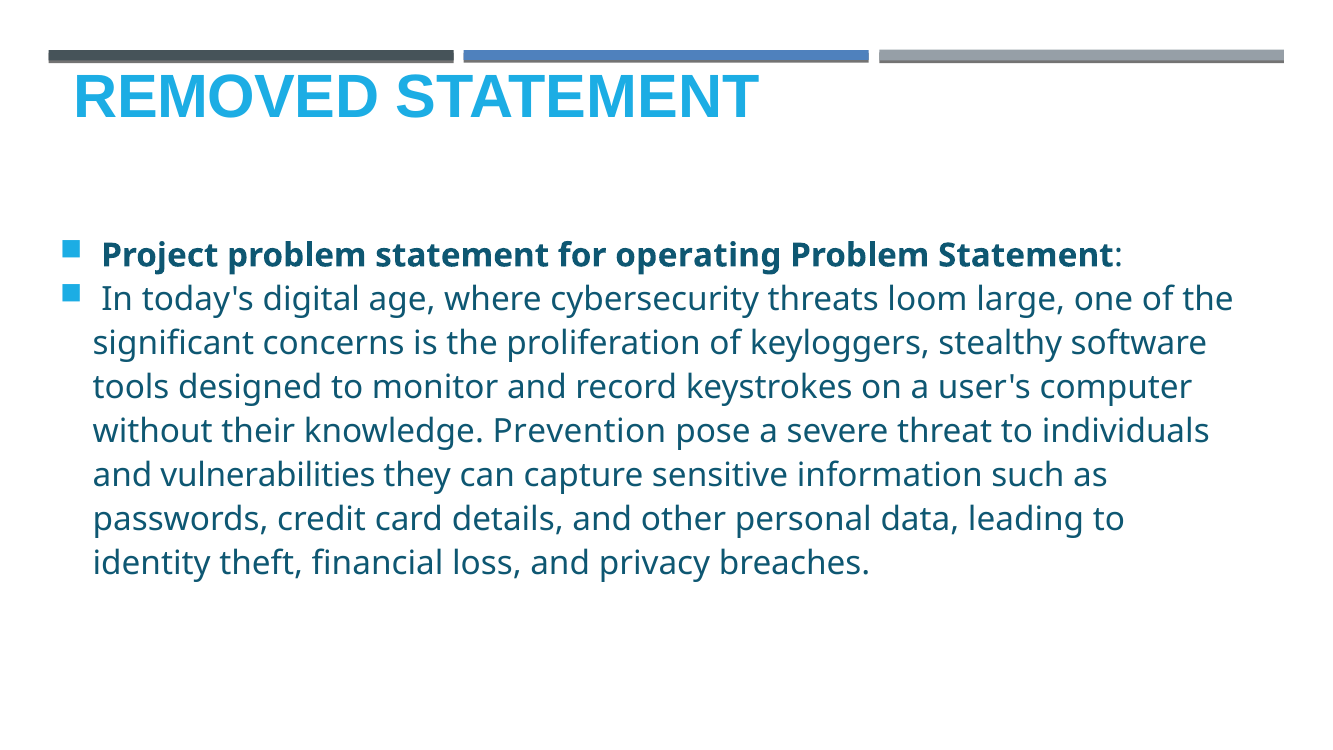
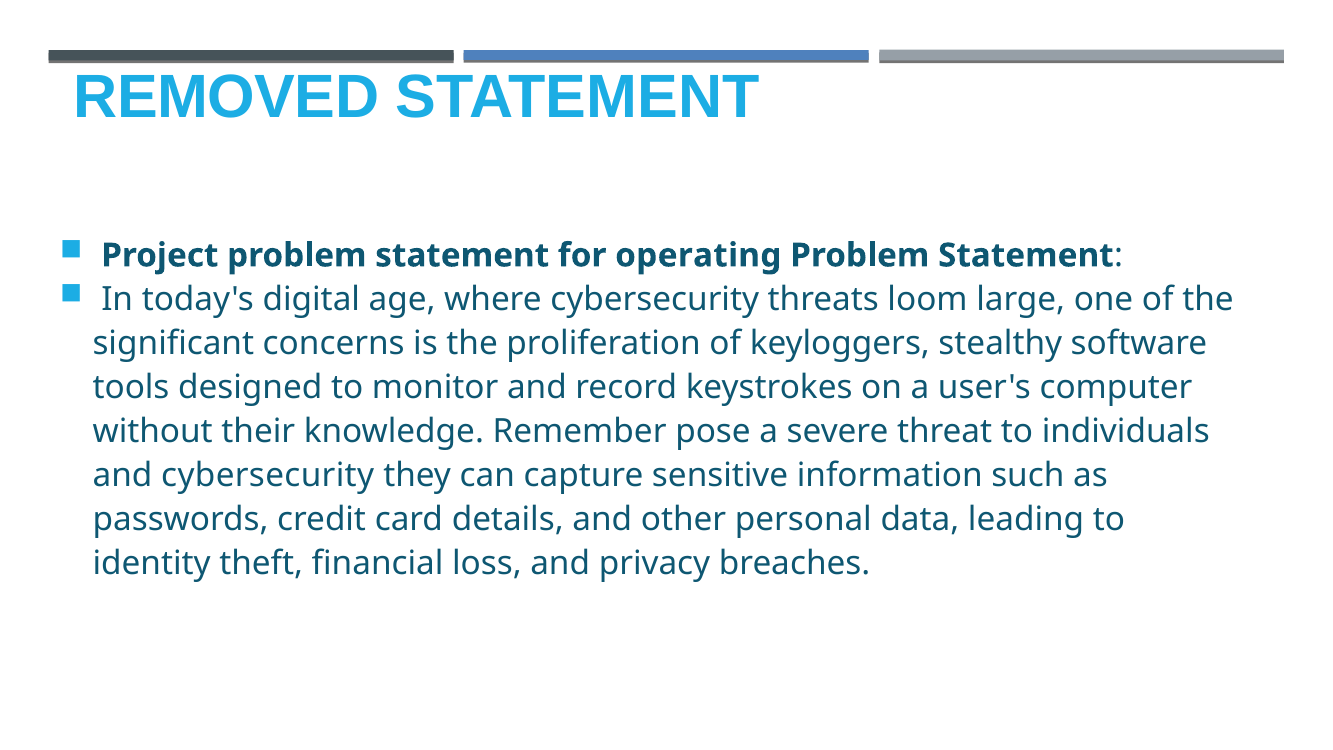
Prevention: Prevention -> Remember (580, 431)
and vulnerabilities: vulnerabilities -> cybersecurity (268, 475)
